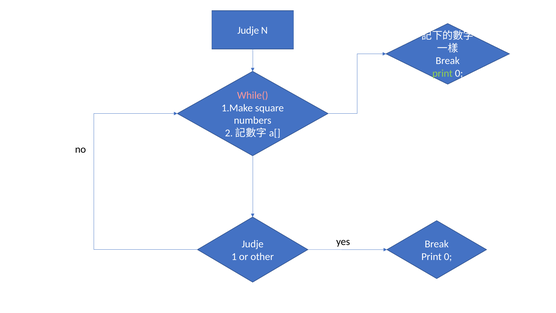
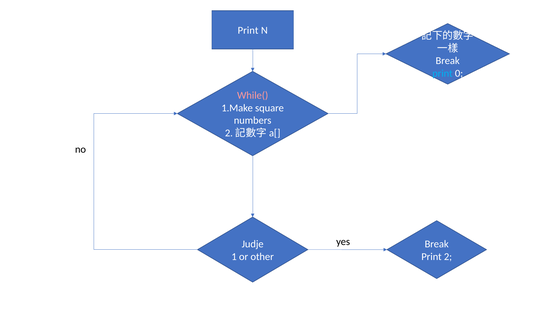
Judje: Judje -> Print (248, 31)
print colour: light green -> light blue (442, 73)
0: 0 -> 2 (448, 256)
